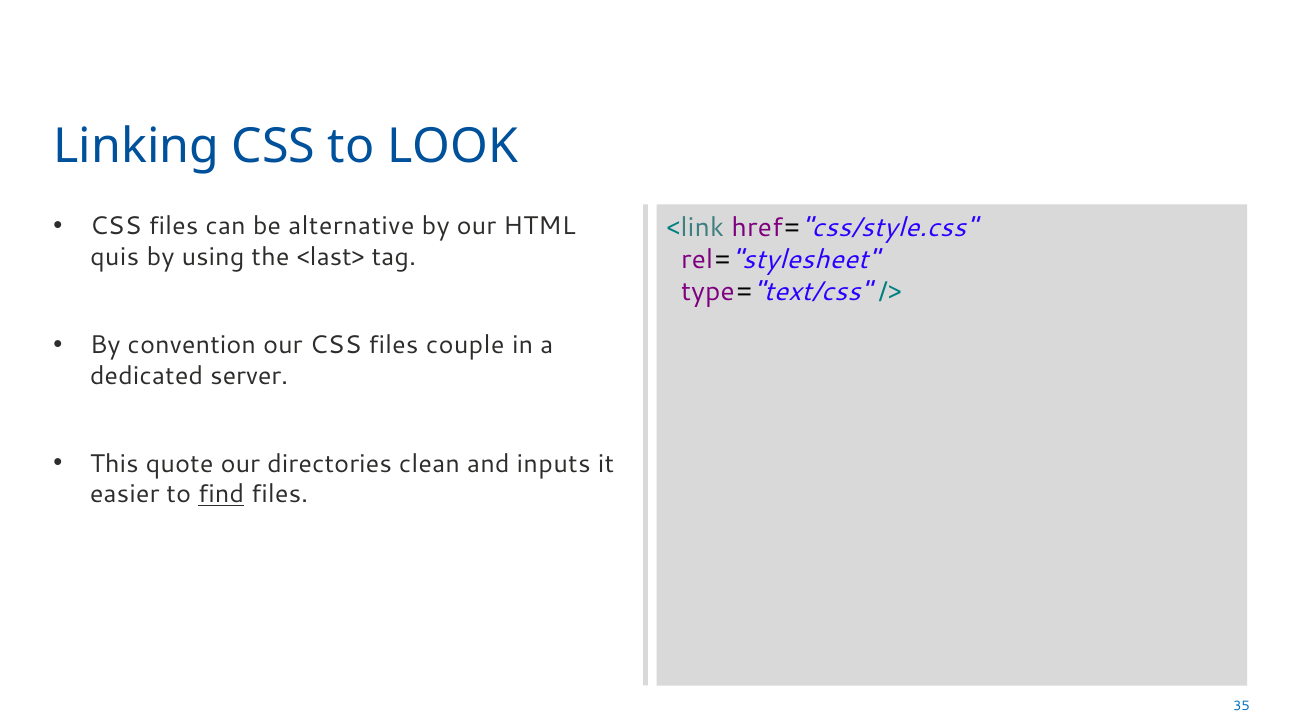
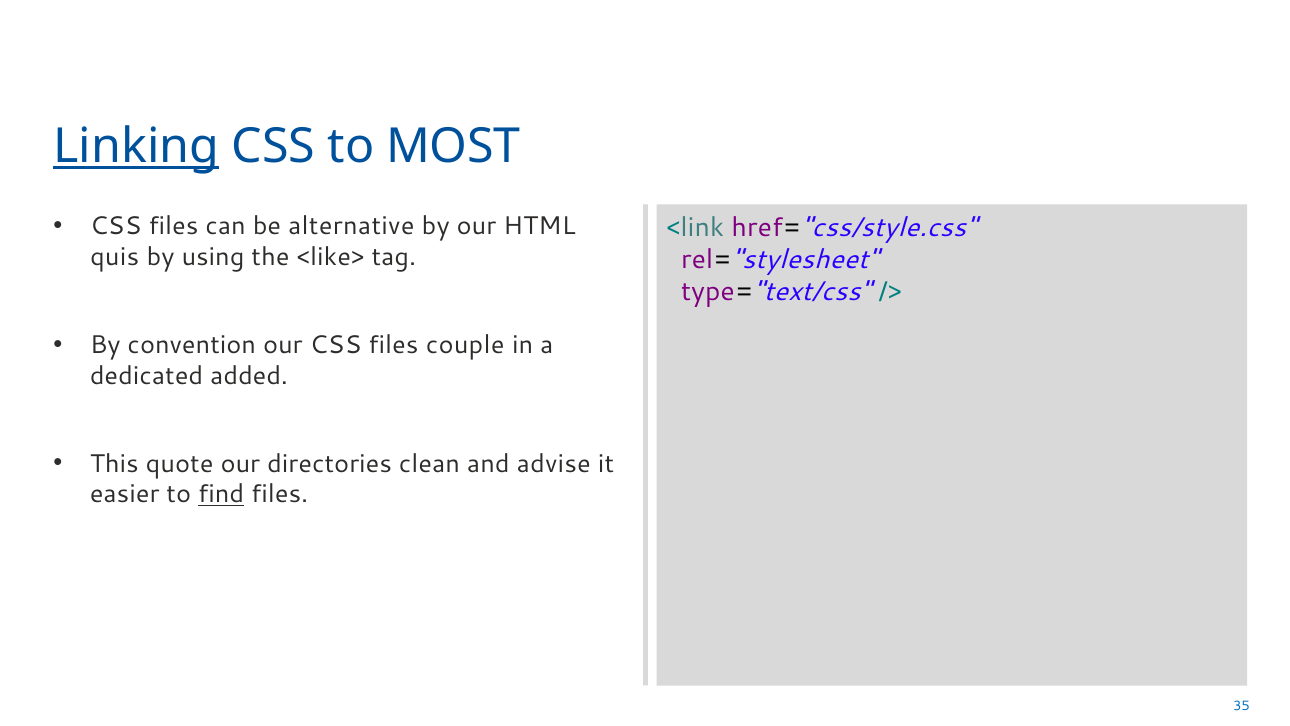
Linking underline: none -> present (136, 147)
LOOK: LOOK -> MOST (453, 147)
<last>: <last> -> <like> (331, 257)
server: server -> added (249, 375)
inputs: inputs -> advise (554, 464)
